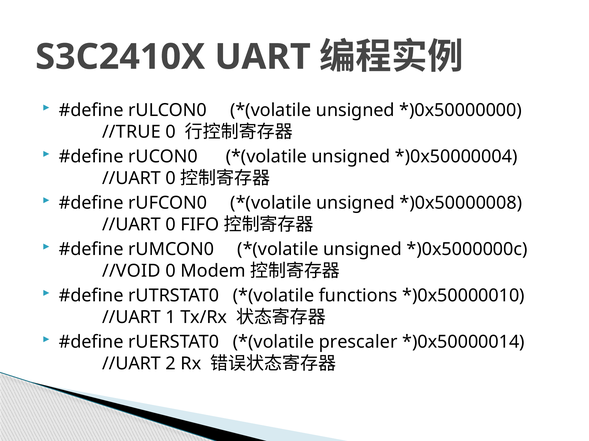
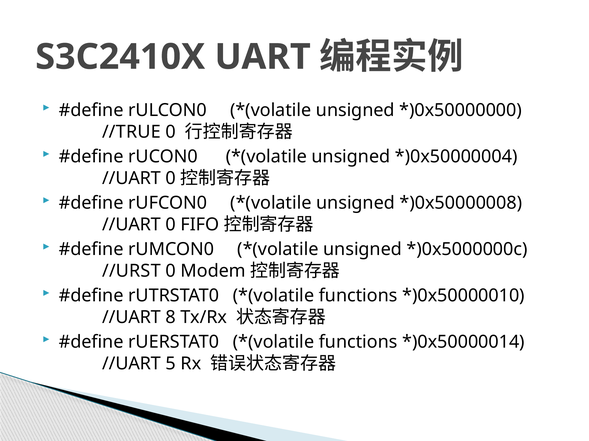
//VOID: //VOID -> //URST (131, 271)
1: 1 -> 8 (171, 318)
prescaler: prescaler -> functions (358, 343)
2: 2 -> 5 (171, 364)
